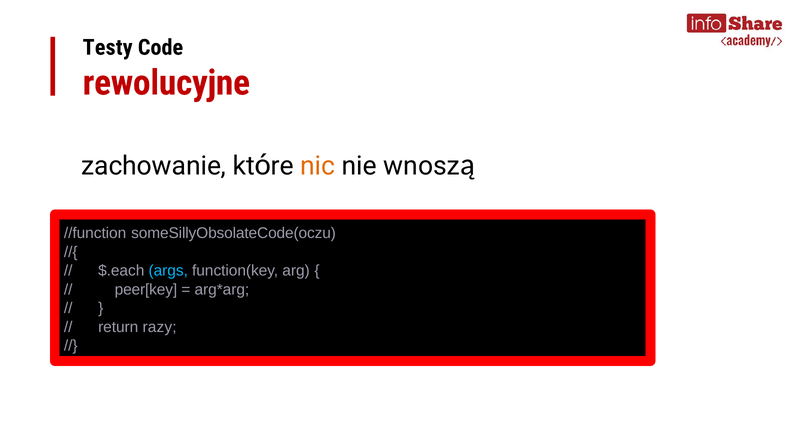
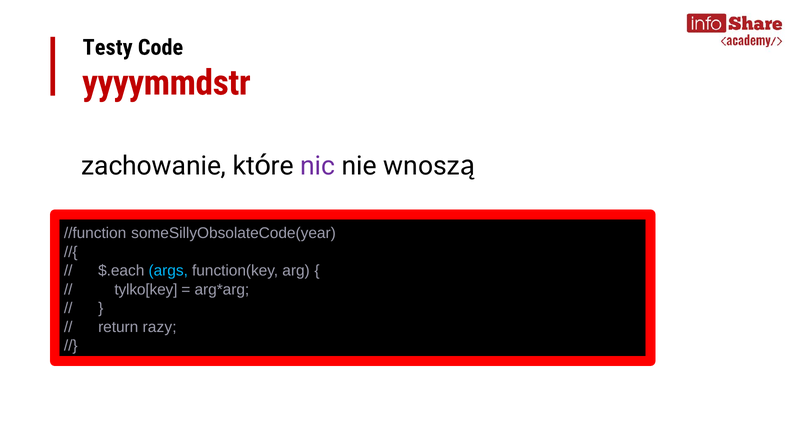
rewolucyjne: rewolucyjne -> yyyymmdstr (166, 83)
nic colour: orange -> purple (318, 166)
someSillyObsolateCode(oczu: someSillyObsolateCode(oczu -> someSillyObsolateCode(year (234, 233)
peer[key: peer[key -> tylko[key (146, 289)
